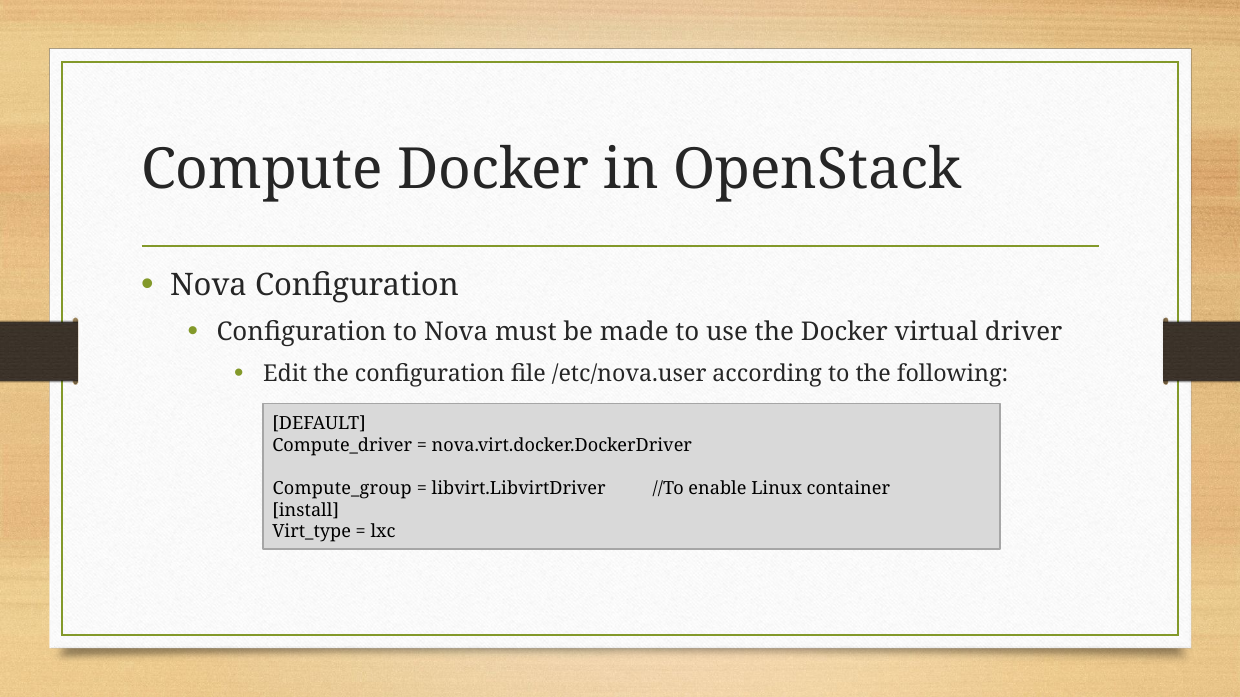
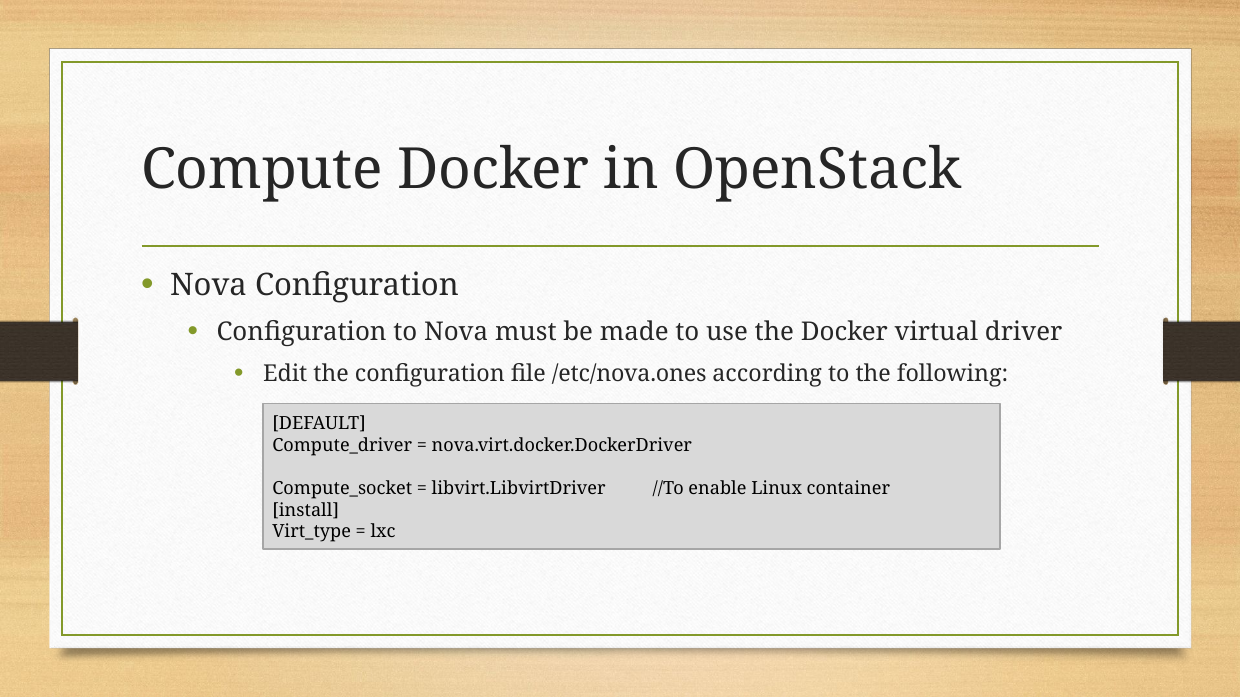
/etc/nova.user: /etc/nova.user -> /etc/nova.ones (629, 374)
Compute_group: Compute_group -> Compute_socket (342, 489)
